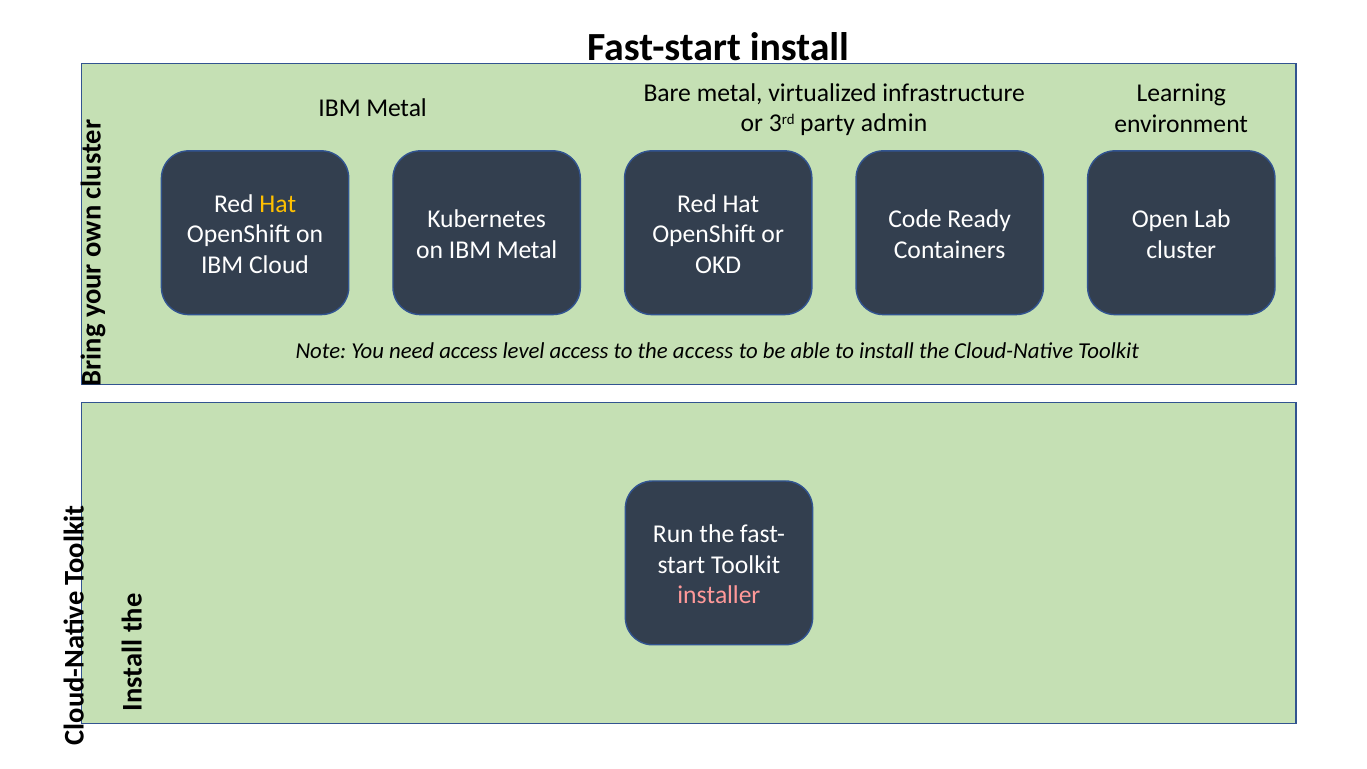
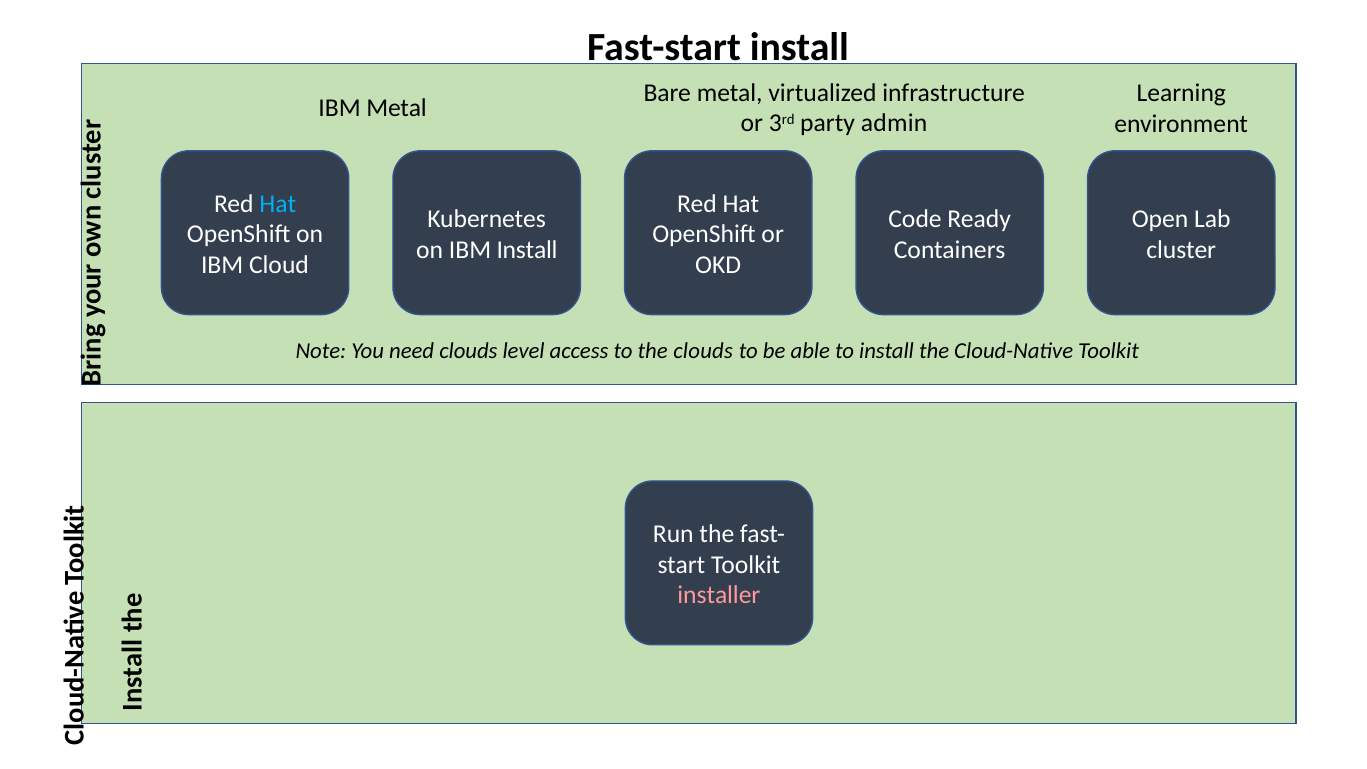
Hat colour: yellow -> light blue (278, 204)
on IBM Metal: Metal -> Install (527, 250)
need access: access -> clouds (468, 351)
the access: access -> clouds (703, 351)
